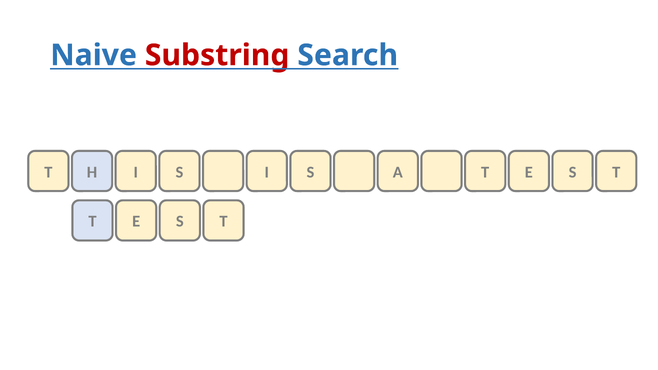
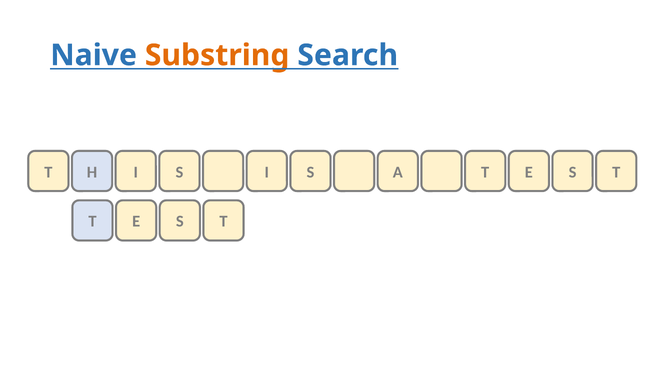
Substring colour: red -> orange (217, 55)
